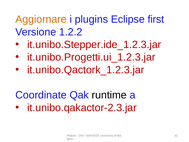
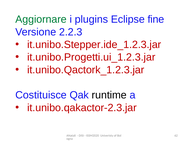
Aggiornare colour: orange -> green (41, 19)
first: first -> fine (156, 19)
1.2.2: 1.2.2 -> 2.2.3 (71, 32)
Coordinate: Coordinate -> Costituisce (41, 95)
